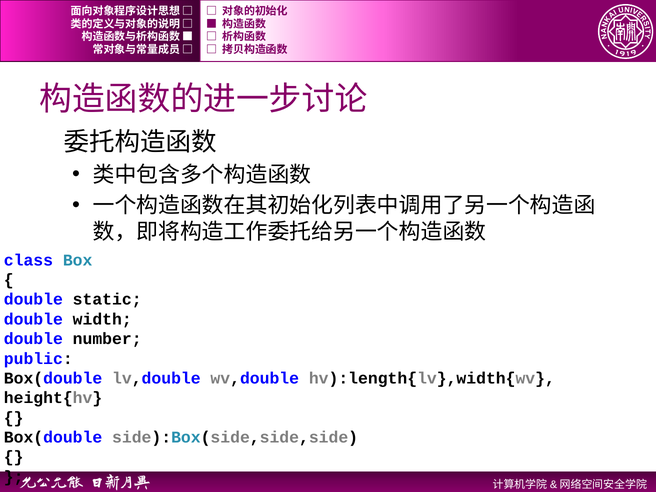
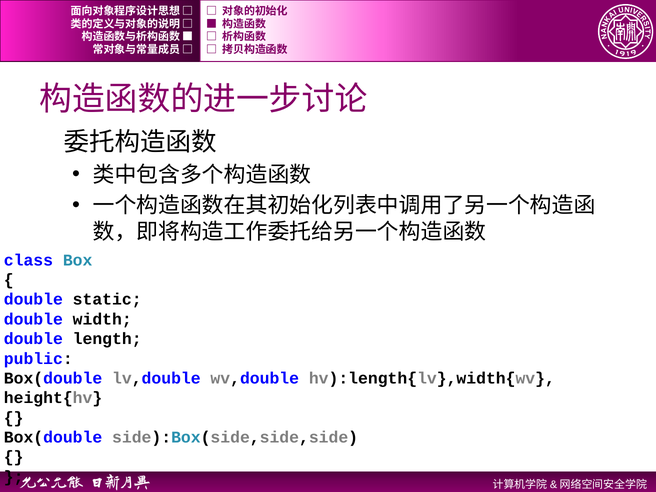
number: number -> length (107, 339)
